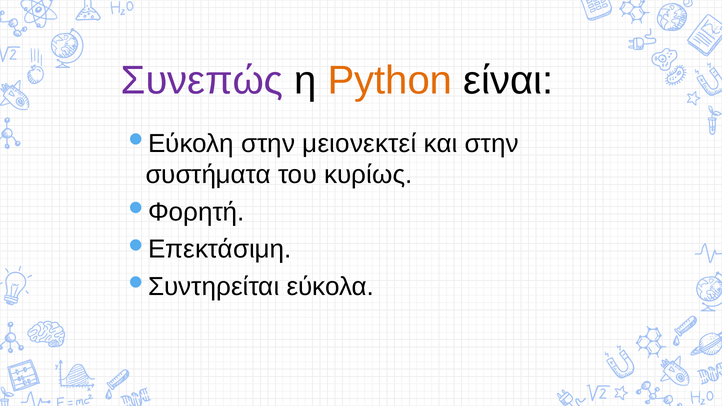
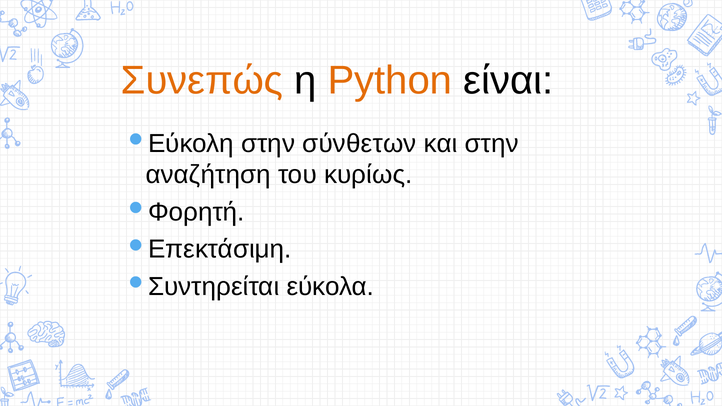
Συνεπώς colour: purple -> orange (202, 81)
μειονεκτεί: μειονεκτεί -> σύνθετων (359, 144)
συστήματα: συστήματα -> αναζήτηση (208, 175)
